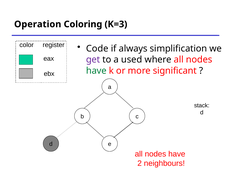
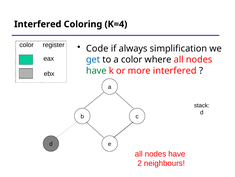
Operation: Operation -> Interfered (38, 24)
K=3: K=3 -> K=4 (116, 24)
get colour: purple -> blue (93, 59)
a used: used -> color (132, 59)
more significant: significant -> interfered (175, 70)
